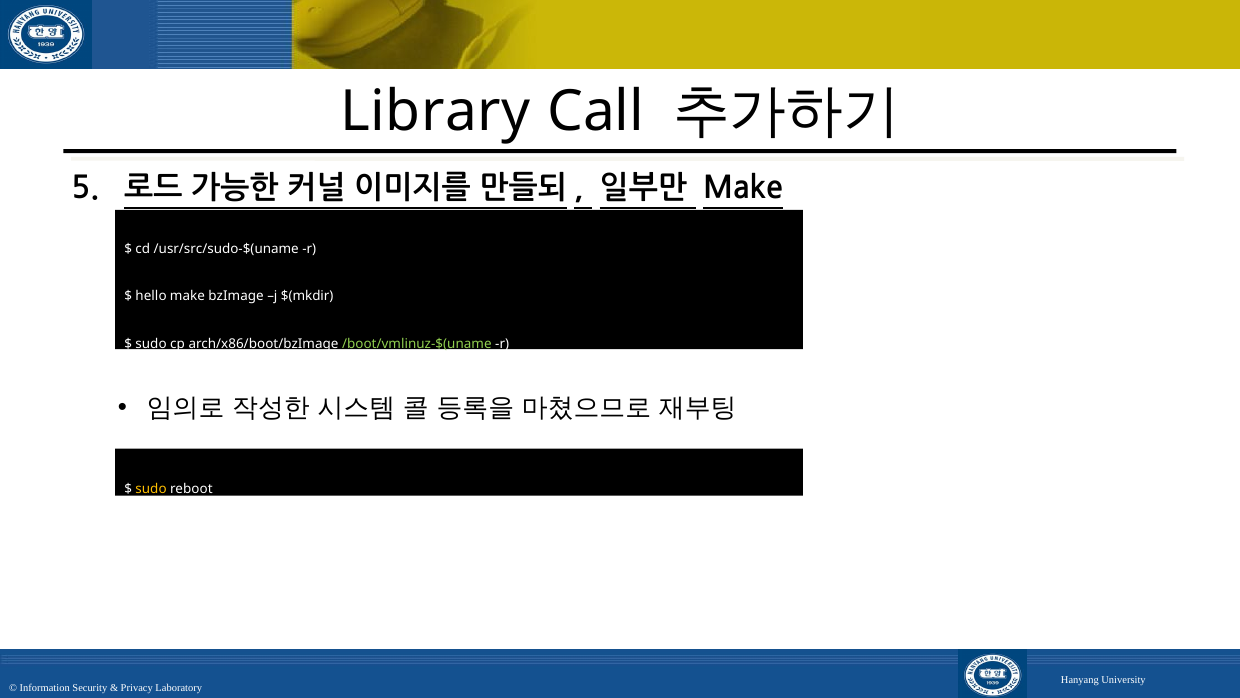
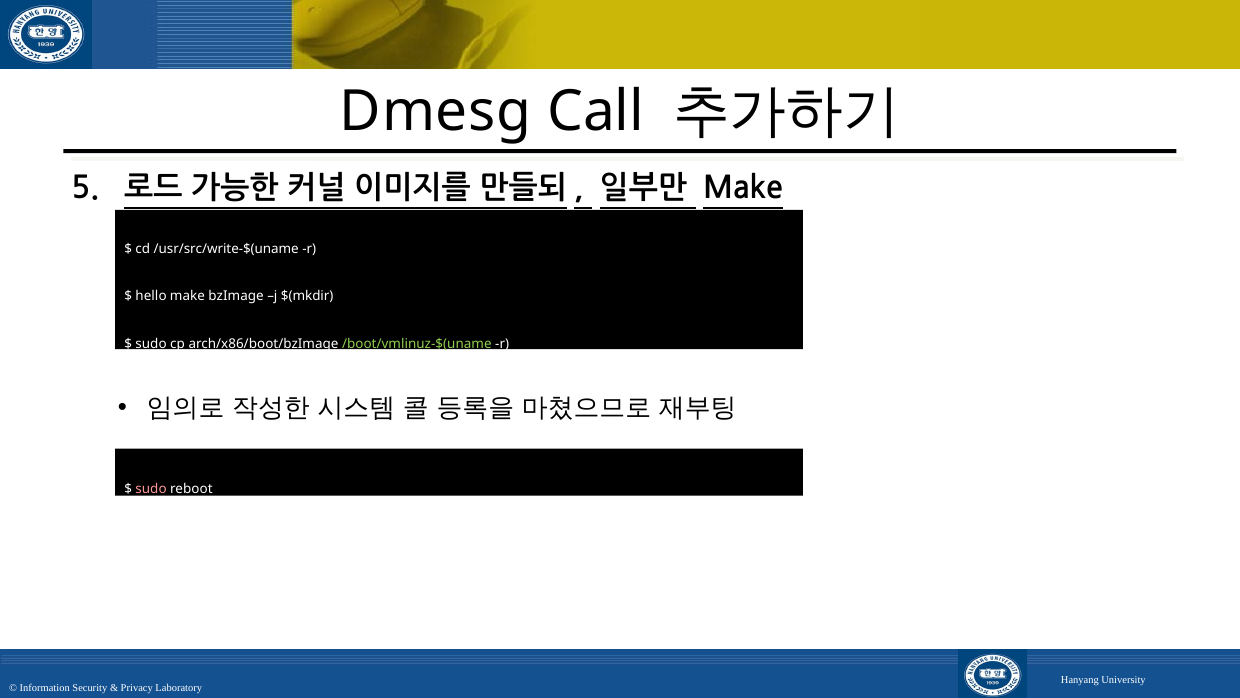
Library: Library -> Dmesg (436, 111)
/usr/src/sudo-$(uname: /usr/src/sudo-$(uname -> /usr/src/write-$(uname (226, 248)
sudo colour: yellow -> pink (151, 488)
